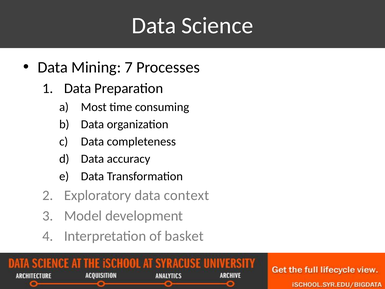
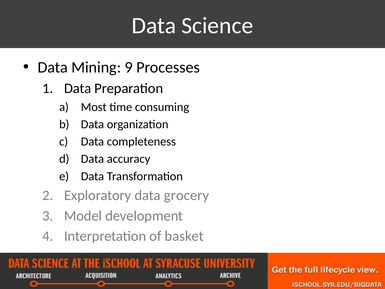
7: 7 -> 9 (129, 67)
context: context -> grocery (186, 195)
